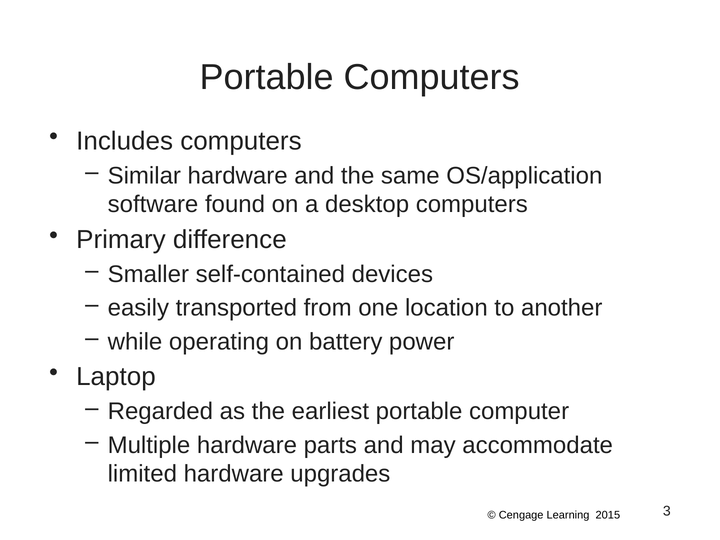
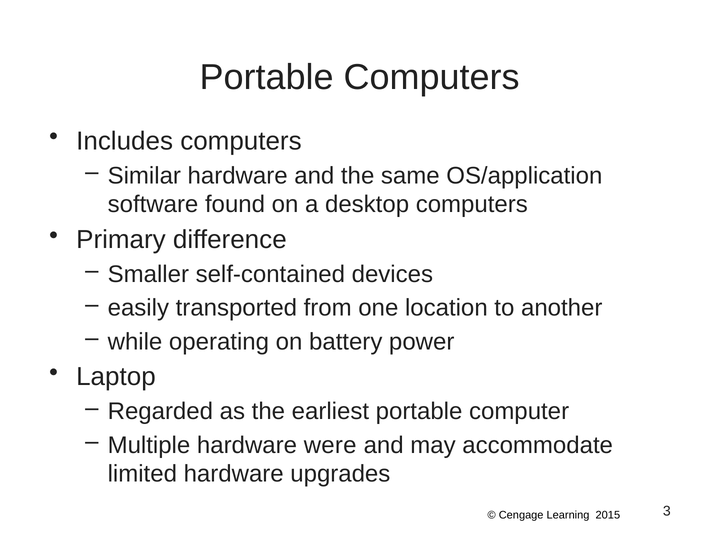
parts: parts -> were (330, 445)
